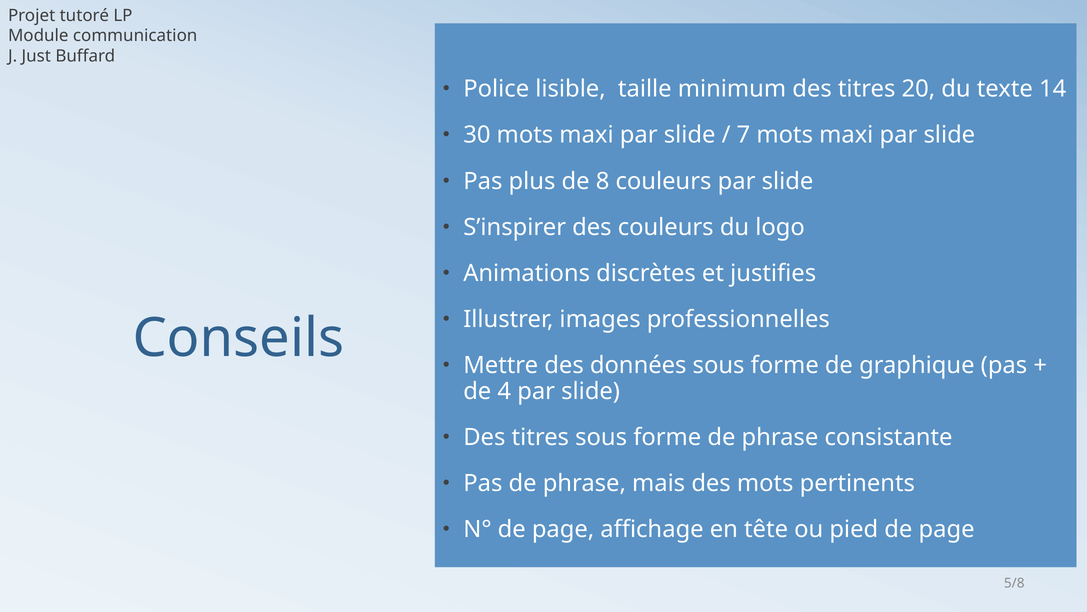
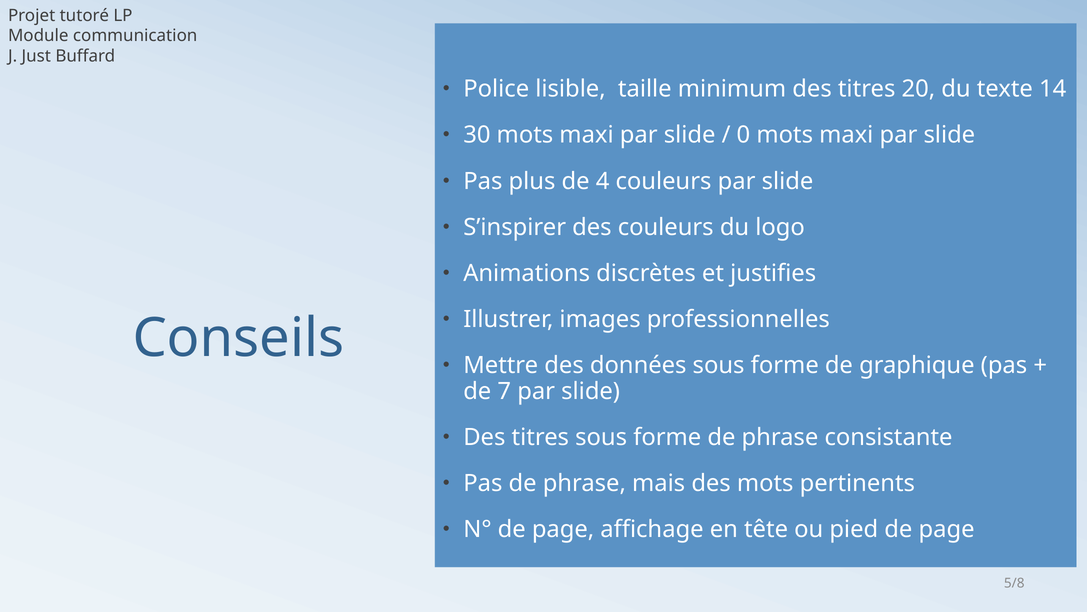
7: 7 -> 0 (743, 135)
8: 8 -> 4 (603, 181)
4: 4 -> 7 (504, 391)
